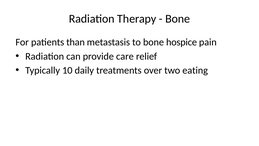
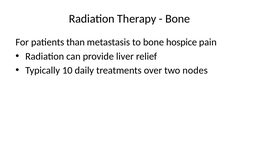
care: care -> liver (125, 56)
eating: eating -> nodes (195, 70)
